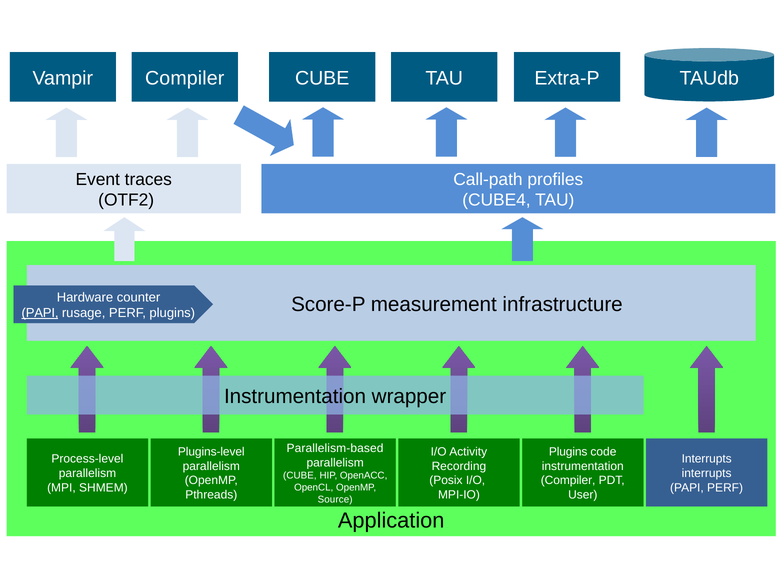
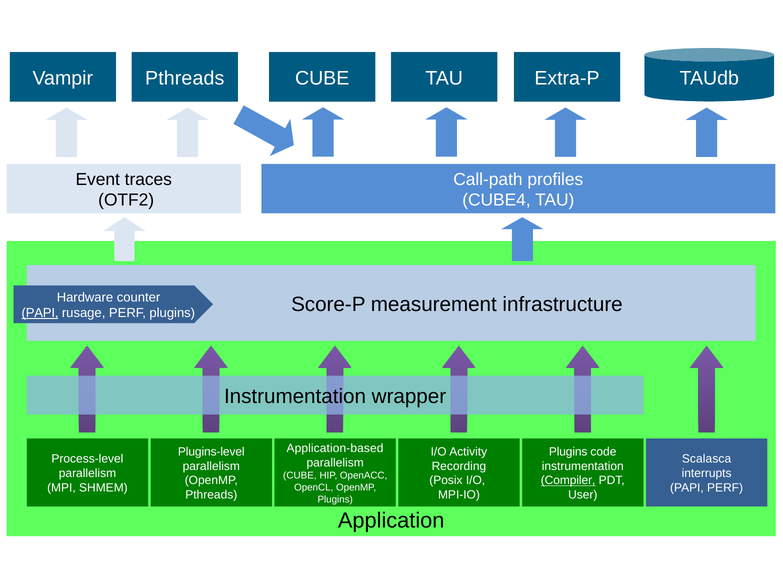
Vampir Compiler: Compiler -> Pthreads (185, 78)
Parallelism-based: Parallelism-based -> Application-based (335, 449)
Interrupts: Interrupts -> Scalasca (707, 459)
Compiler underline: none -> present (568, 481)
Source: Source -> Plugins (335, 499)
